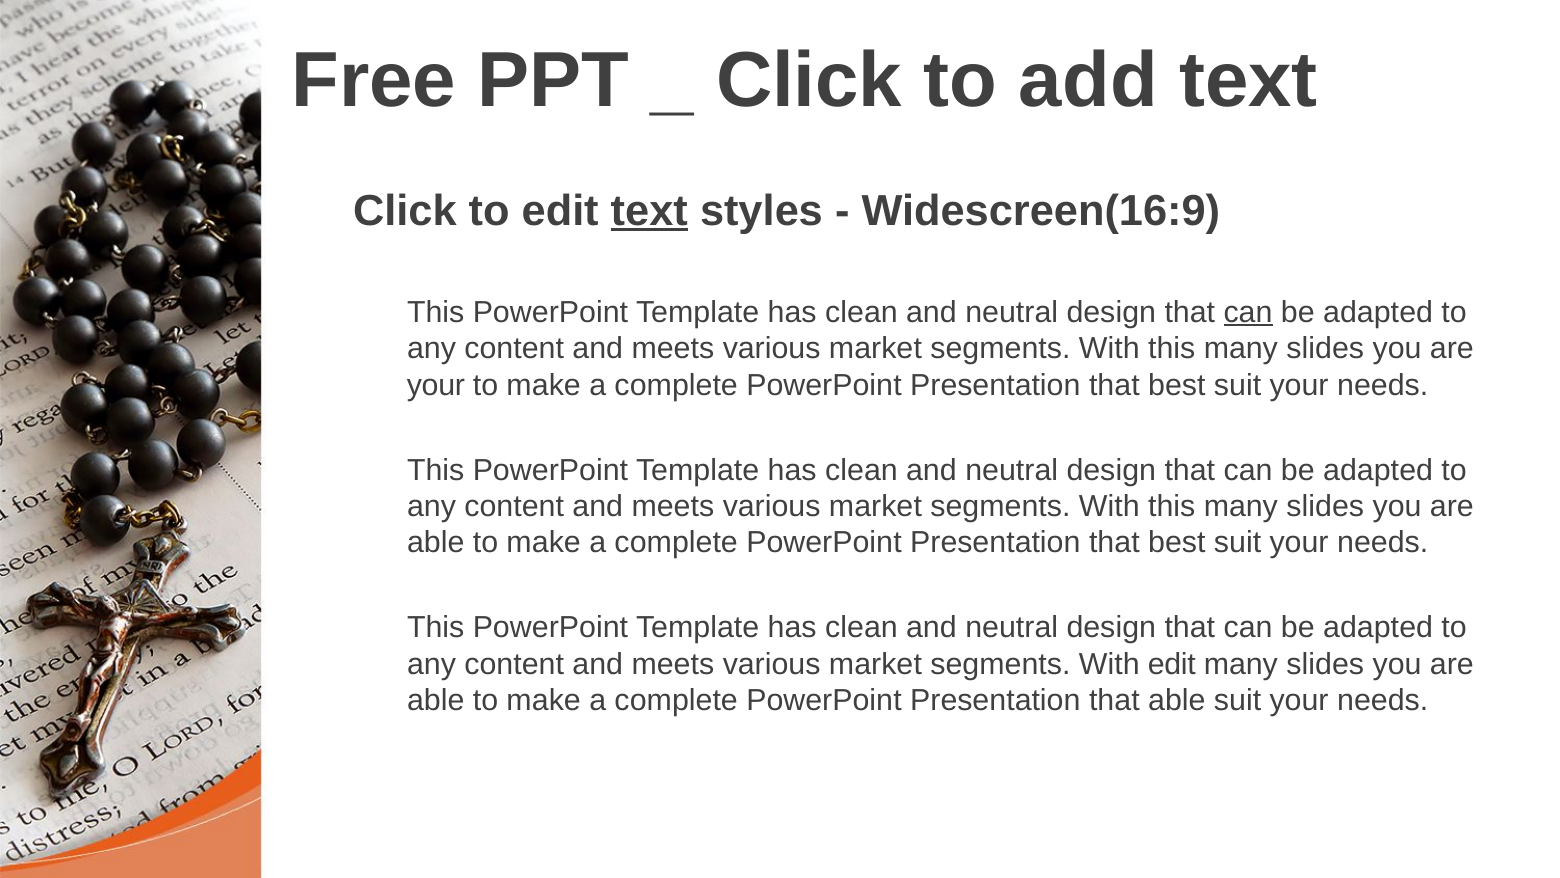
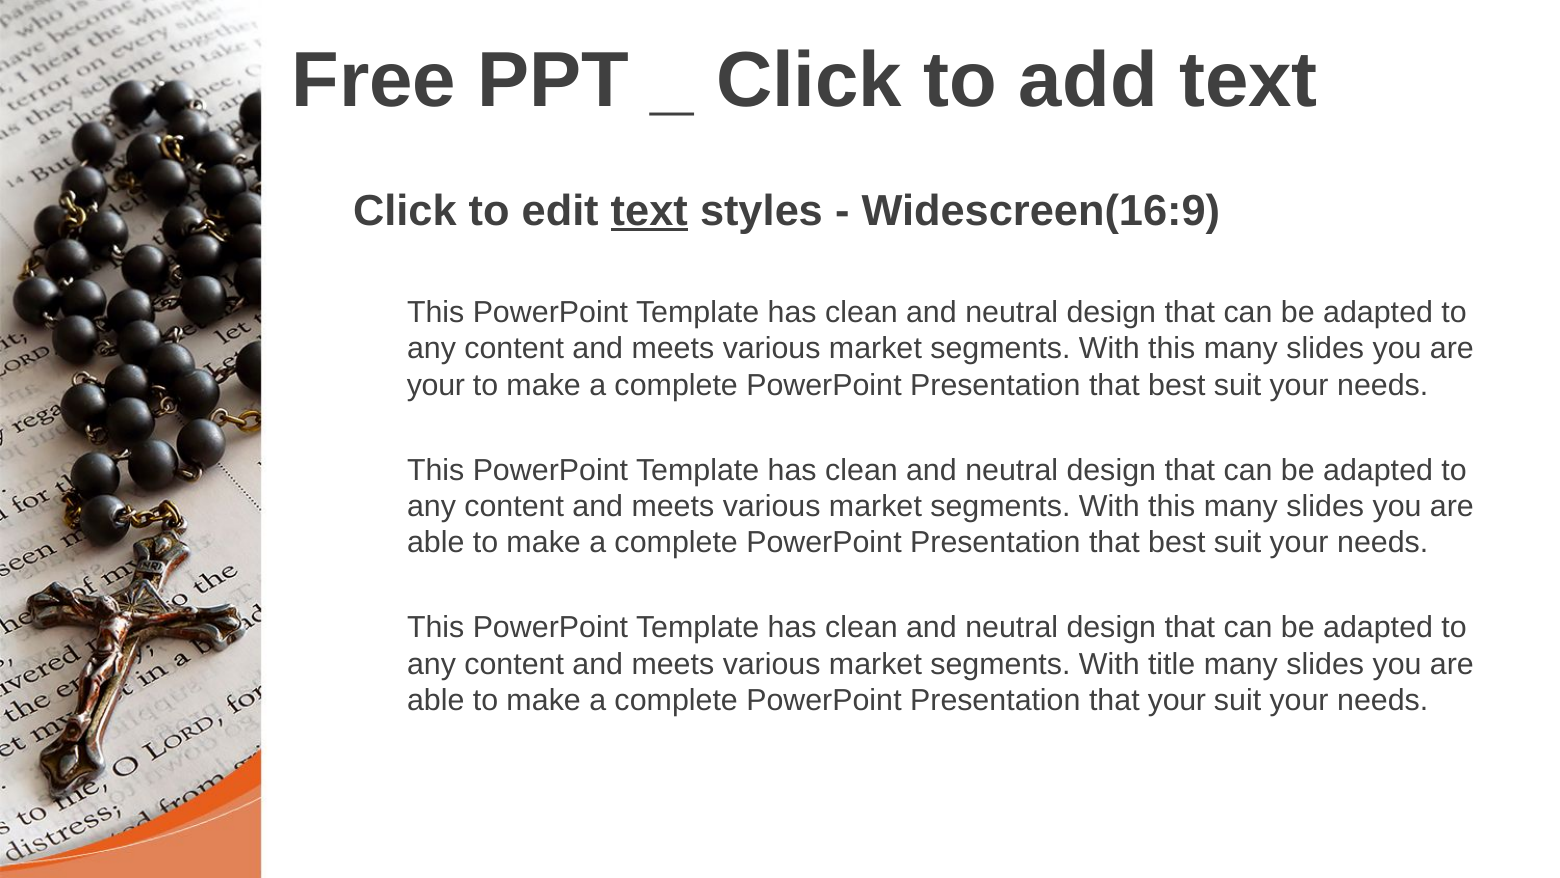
can underline: present -> none (1248, 312)
With edit: edit -> title (1172, 664)
that able: able -> your (1177, 700)
